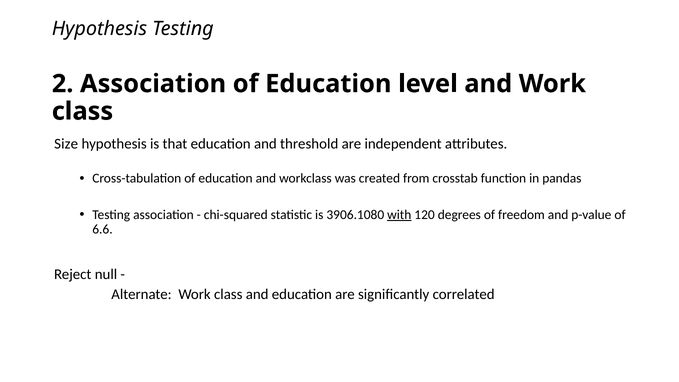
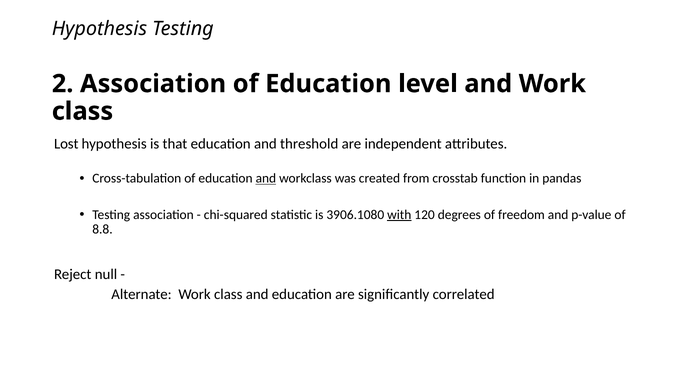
Size: Size -> Lost (66, 144)
and underline: none -> present (266, 178)
6.6: 6.6 -> 8.8 (102, 229)
